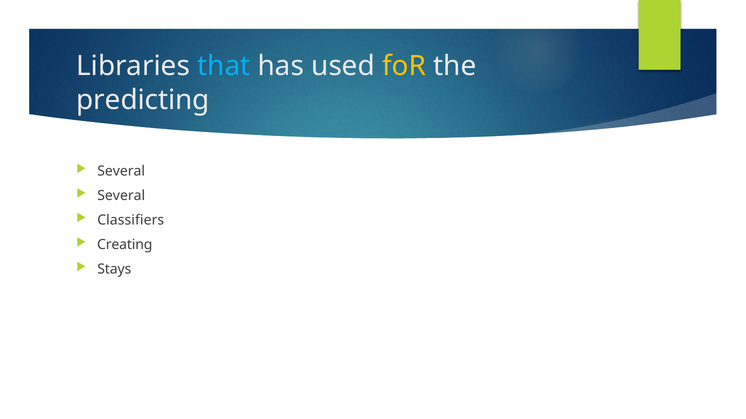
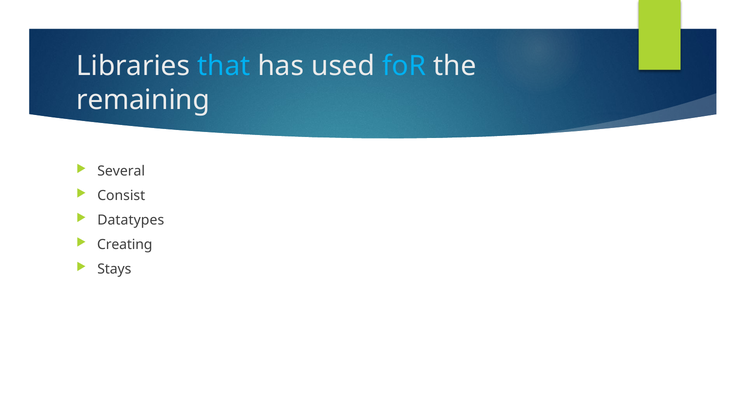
foR colour: yellow -> light blue (404, 66)
predicting: predicting -> remaining (143, 100)
Several: Several -> Consist (121, 196)
Classifiers: Classifiers -> Datatypes (131, 221)
